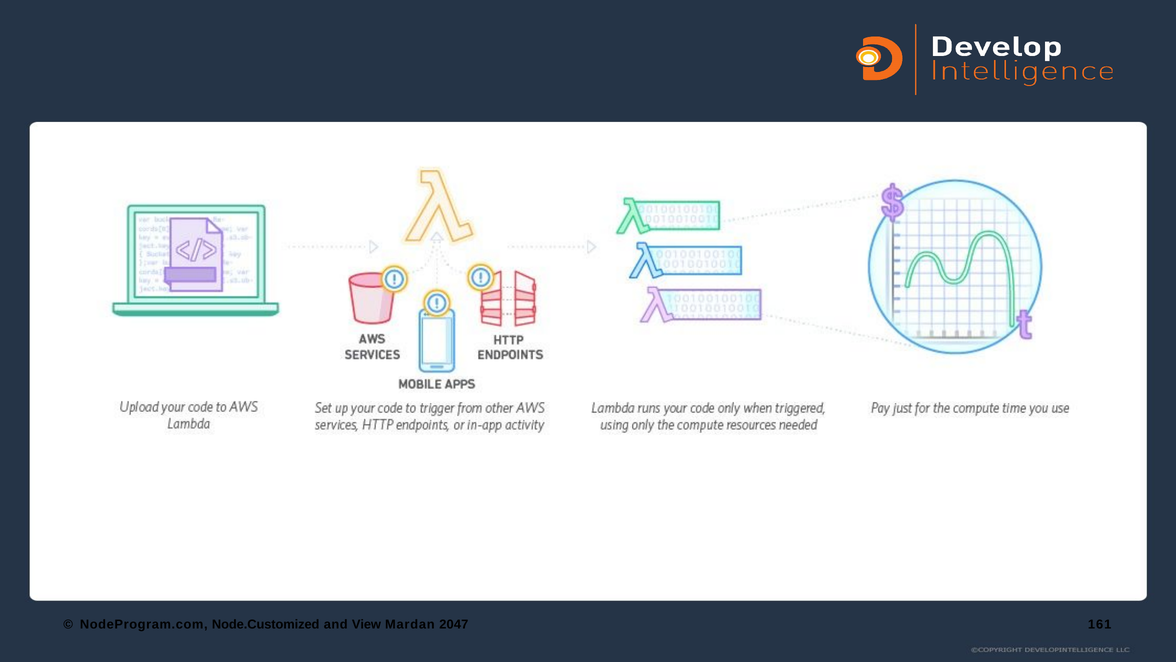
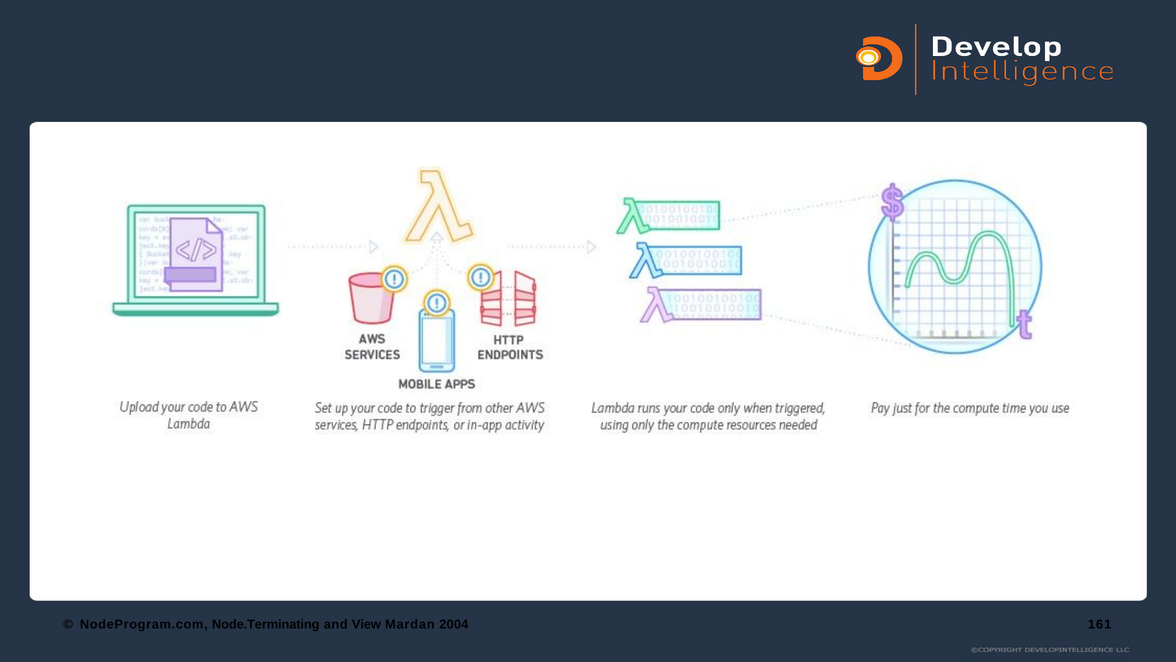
Node.Customized: Node.Customized -> Node.Terminating (266, 624)
2047: 2047 -> 2004 (454, 624)
